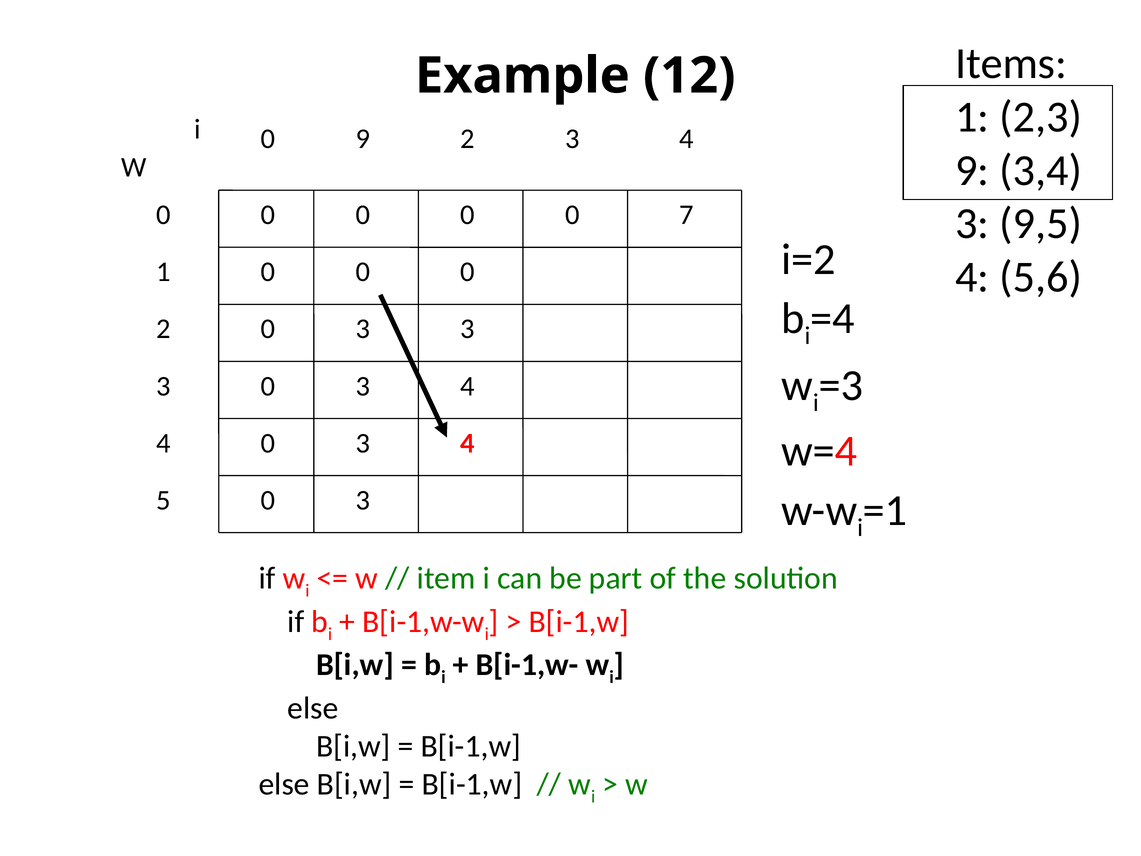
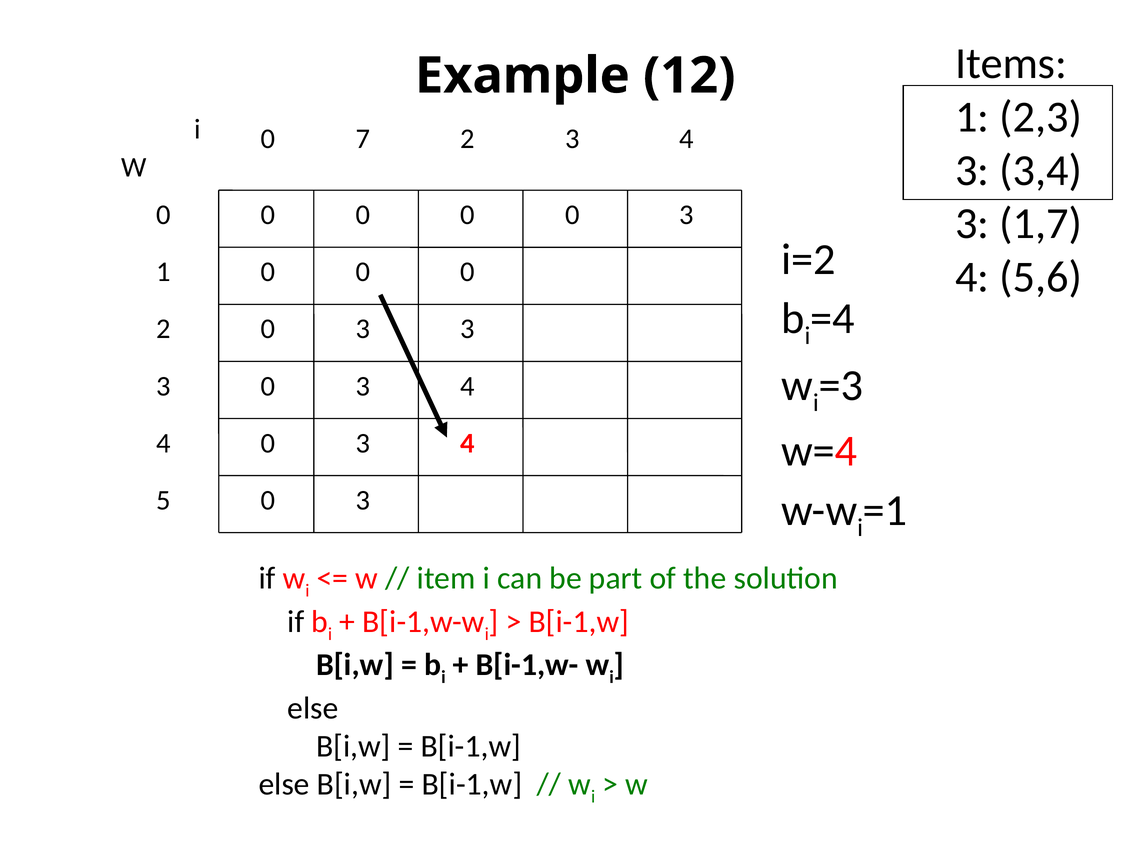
0 9: 9 -> 7 (363, 139)
9: 9 -> 3 (972, 170)
0 0 7: 7 -> 3 (686, 215)
9,5: 9,5 -> 1,7 (1041, 224)
